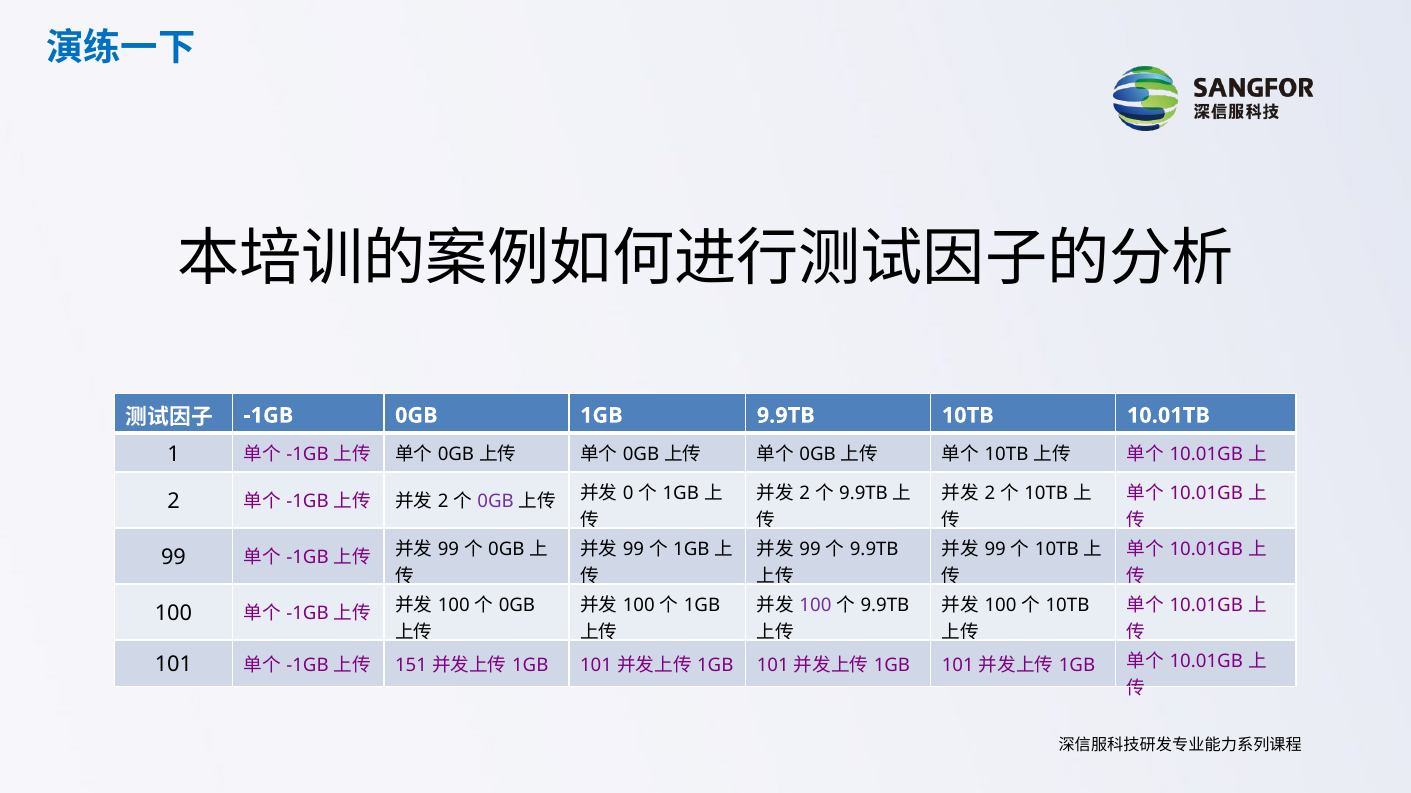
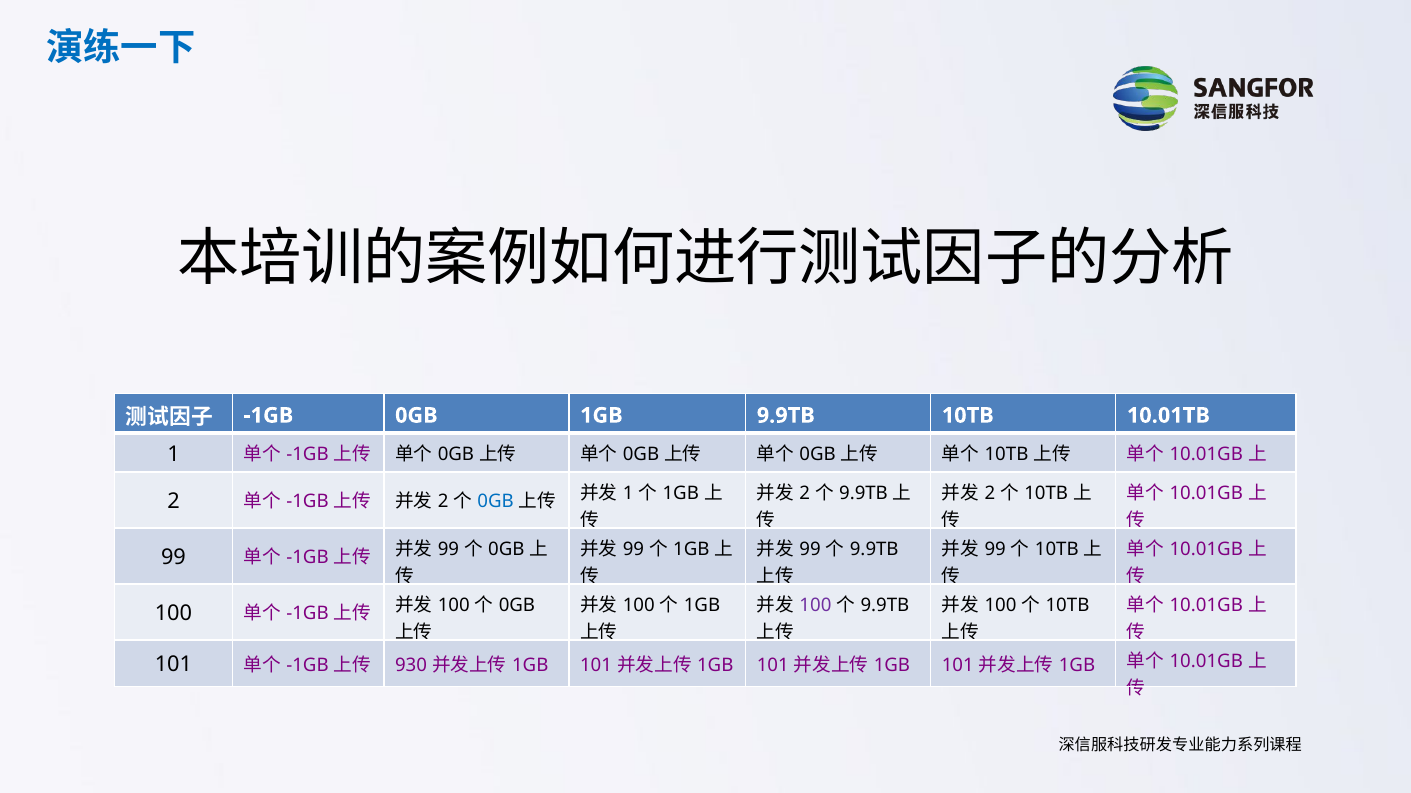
0GB colour: purple -> blue (496, 502)
0: 0 -> 1 (628, 493)
151: 151 -> 930 (411, 666)
